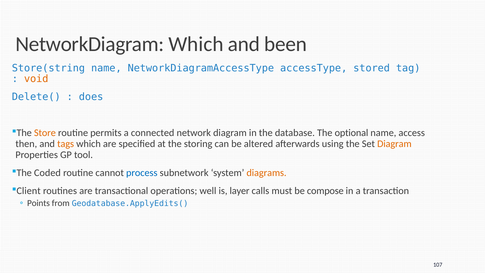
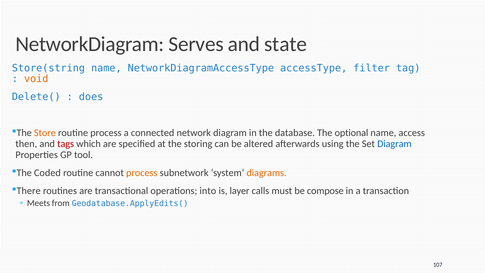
NetworkDiagram Which: Which -> Serves (196, 44)
been: been -> state (286, 44)
stored: stored -> filter (372, 68)
routine permits: permits -> process (106, 133)
tags colour: orange -> red (66, 144)
Diagram colour: orange -> blue (394, 144)
process colour: blue -> orange (142, 173)
Client: Client -> There (29, 191)
well: well -> into (208, 191)
Points: Points -> Meets (39, 203)
